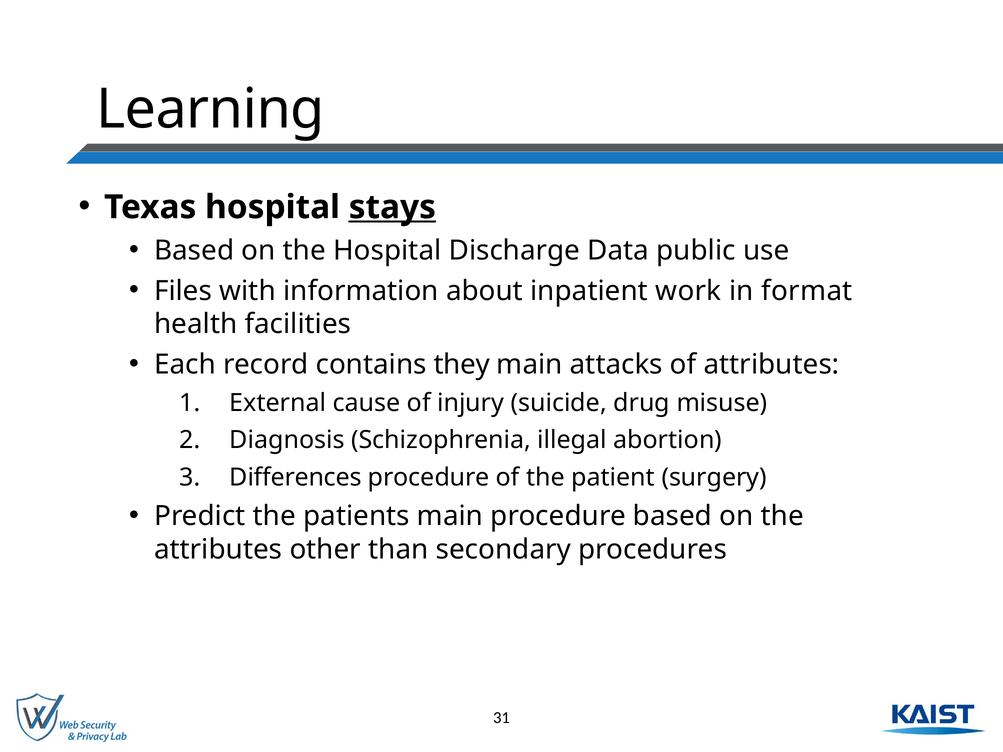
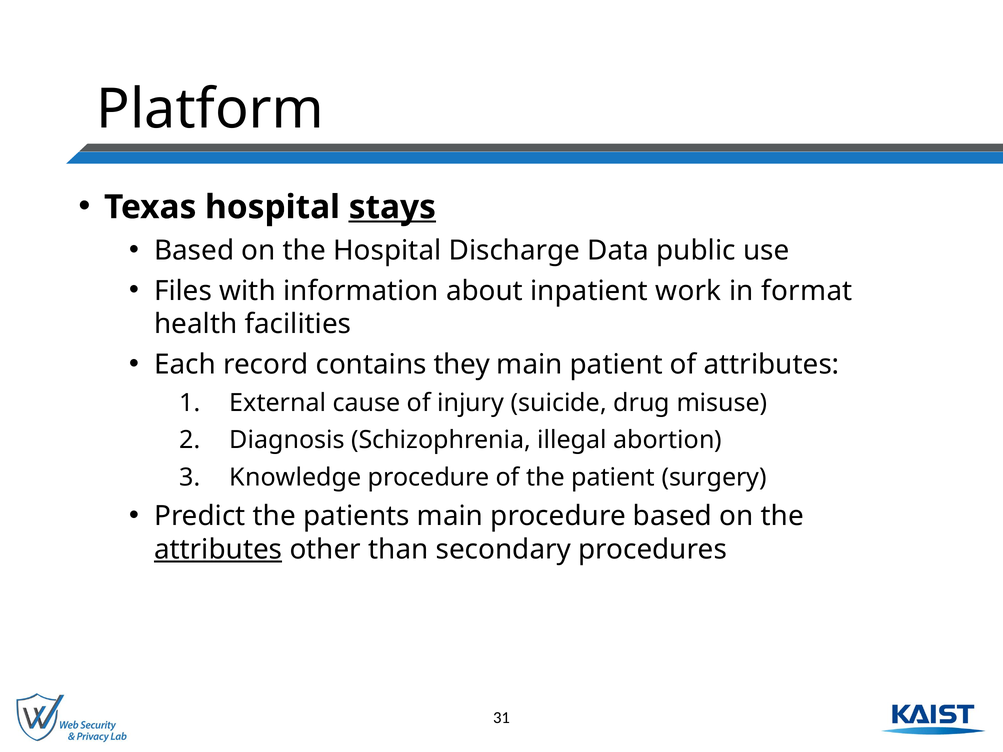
Learning: Learning -> Platform (210, 110)
main attacks: attacks -> patient (616, 365)
Differences: Differences -> Knowledge (295, 477)
attributes underline: none -> present (218, 550)
